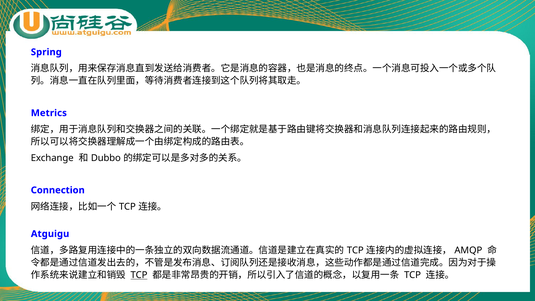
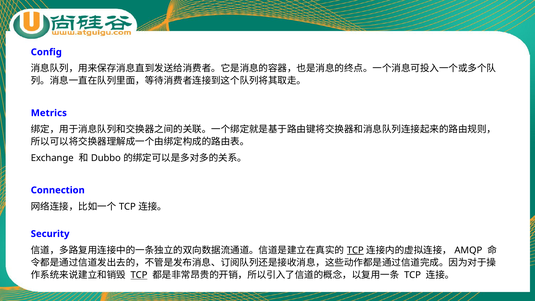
Spring: Spring -> Config (46, 52)
Atguigu: Atguigu -> Security (50, 234)
TCP underline: none -> present (355, 250)
